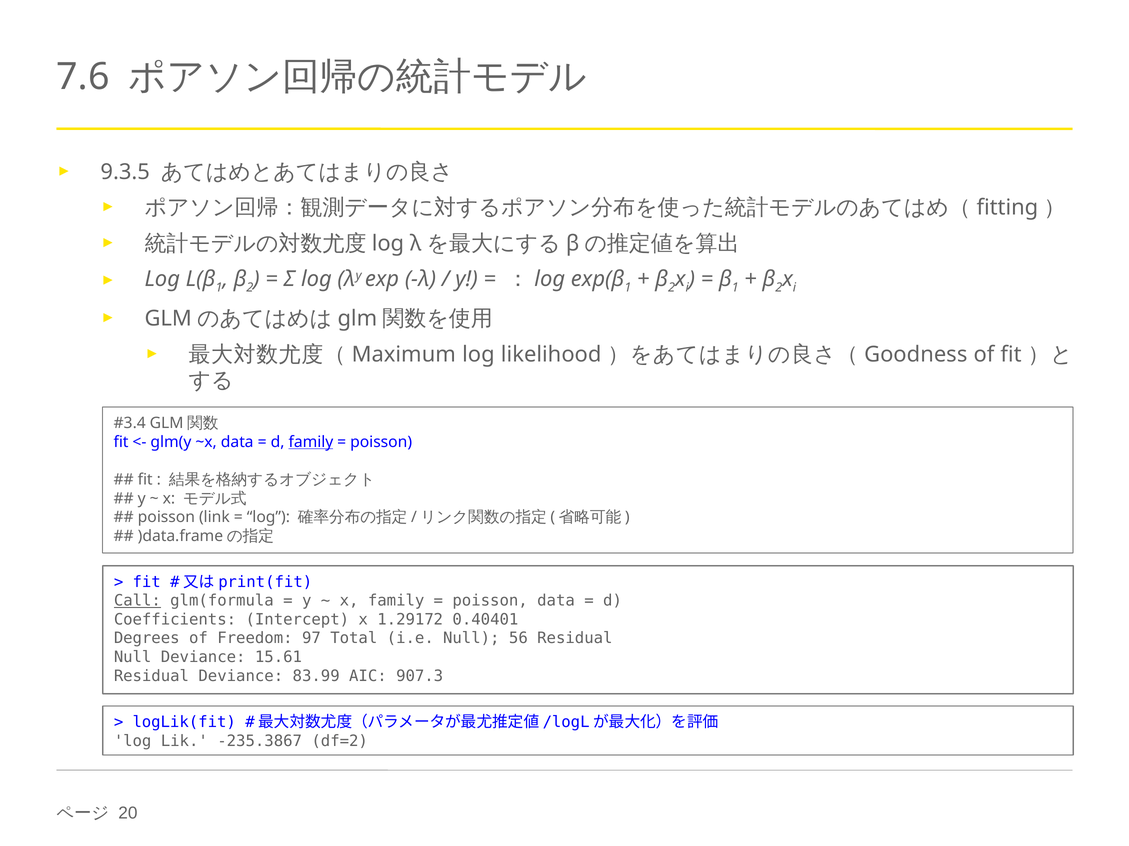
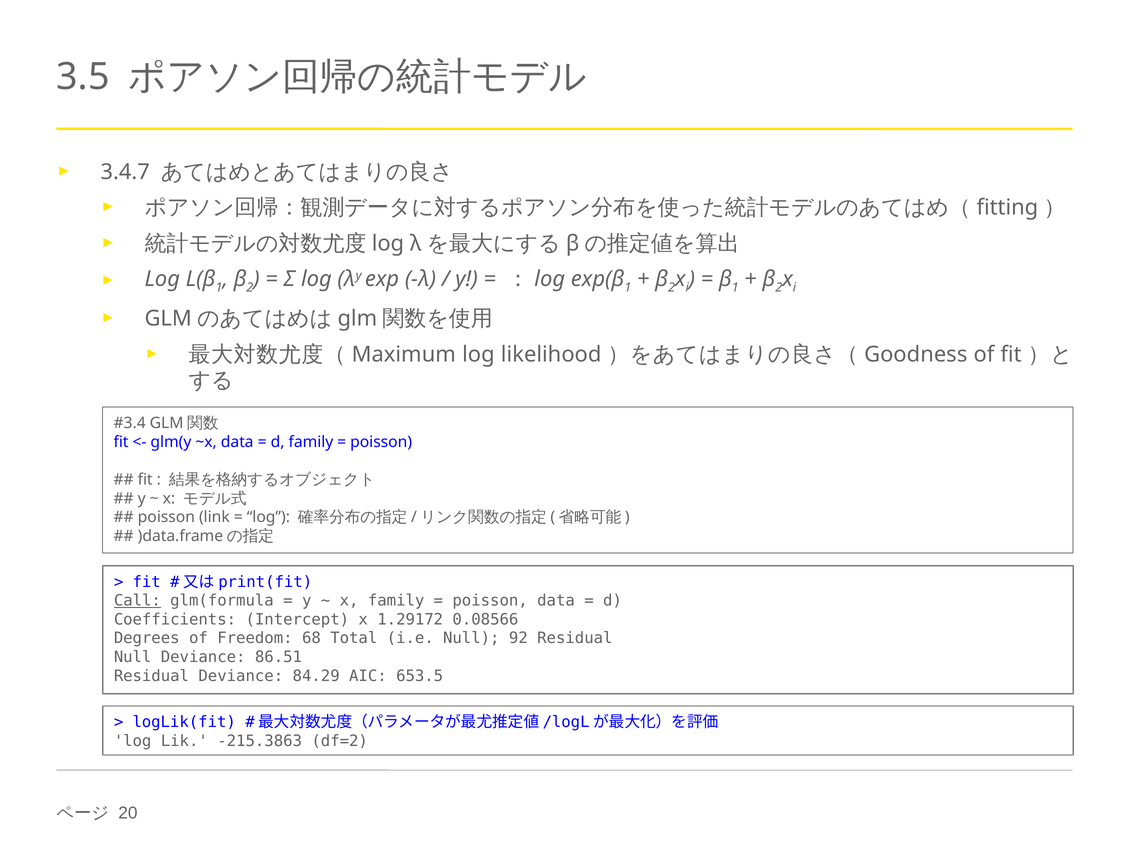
7.6: 7.6 -> 3.5 (83, 77)
9.3.5: 9.3.5 -> 3.4.7 (125, 172)
family underline: present -> none (311, 442)
0.40401: 0.40401 -> 0.08566 (485, 620)
97: 97 -> 68 (311, 639)
56: 56 -> 92 (518, 639)
15.61: 15.61 -> 86.51 (279, 658)
83.99: 83.99 -> 84.29 (316, 677)
907.3: 907.3 -> 653.5 (420, 677)
-235.3867: -235.3867 -> -215.3863 (260, 742)
